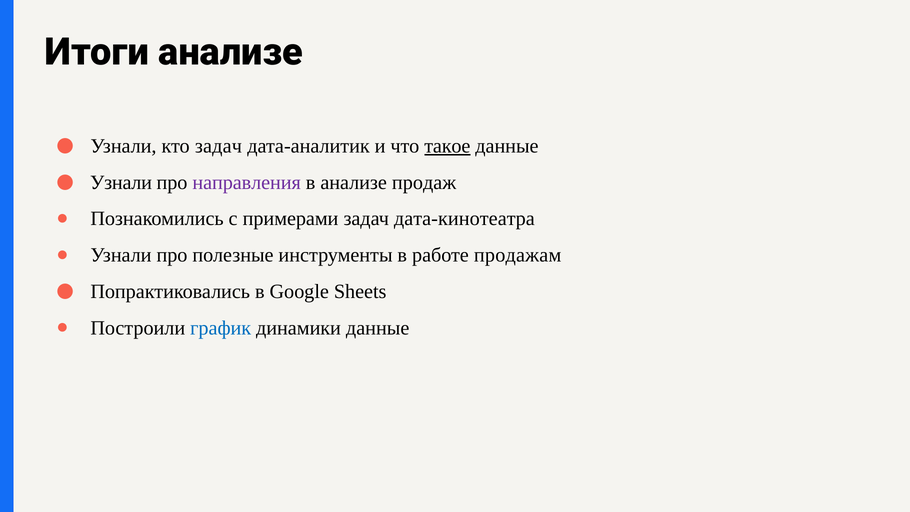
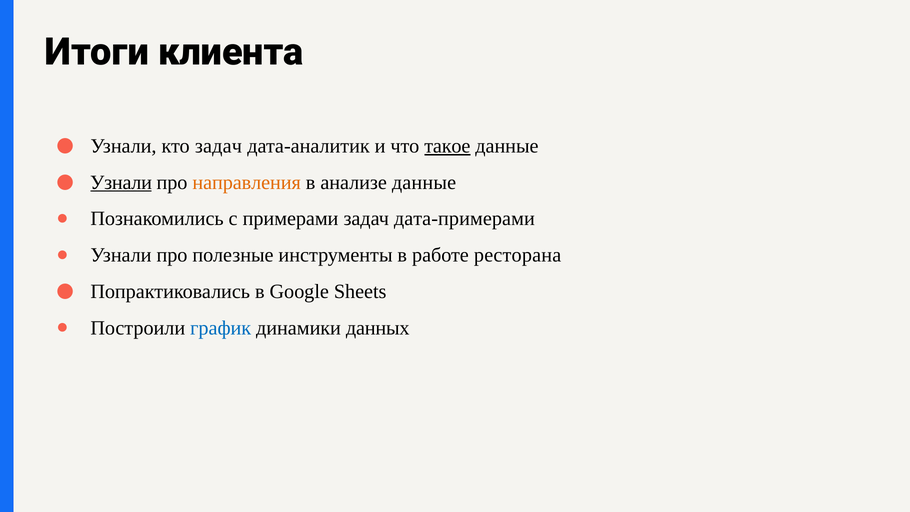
Итоги анализе: анализе -> клиента (231, 52)
Узнали underline: none -> present (121, 182)
направления colour: purple -> orange (247, 182)
анализе продаж: продаж -> данные (424, 182)
дата-кинотеатра: дата-кинотеатра -> дата-примерами (464, 219)
продажам: продажам -> ресторана (518, 255)
динамики данные: данные -> данных (378, 328)
